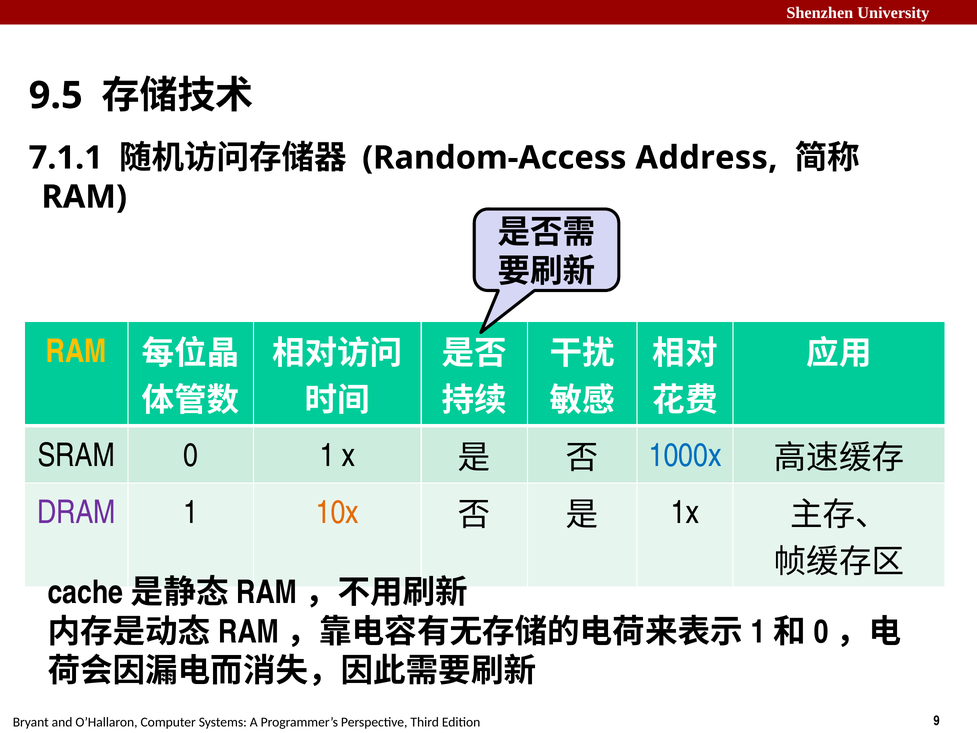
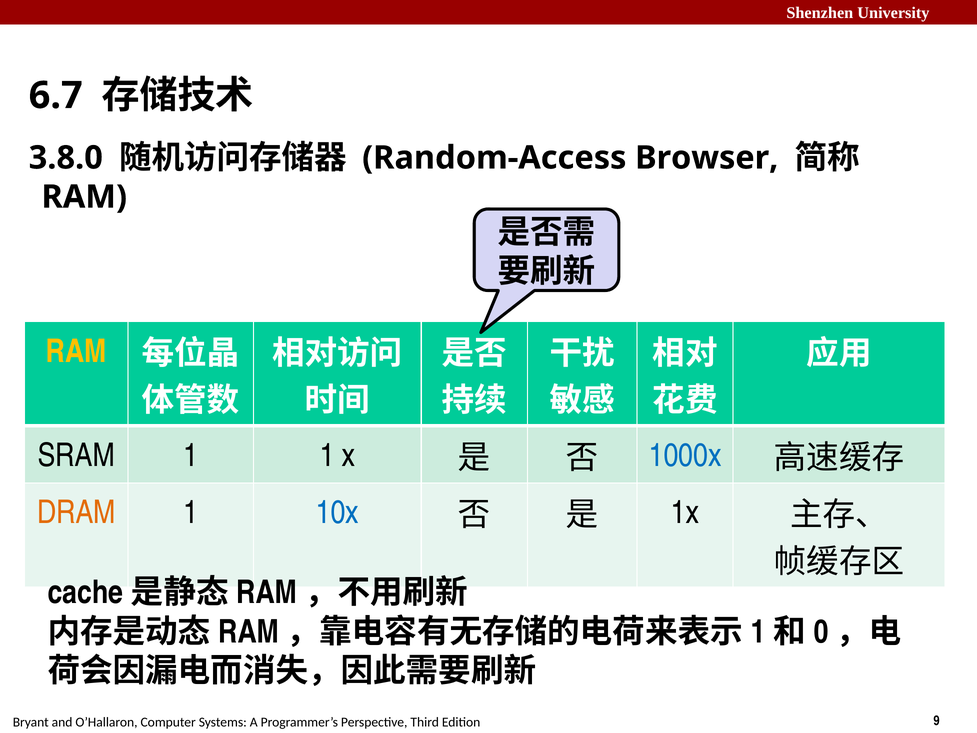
9.5: 9.5 -> 6.7 (56, 95)
7.1.1: 7.1.1 -> 3.8.0 (66, 158)
Address: Address -> Browser (707, 158)
SRAM 0: 0 -> 1 (191, 455)
DRAM colour: purple -> orange (76, 512)
10x colour: orange -> blue (337, 512)
